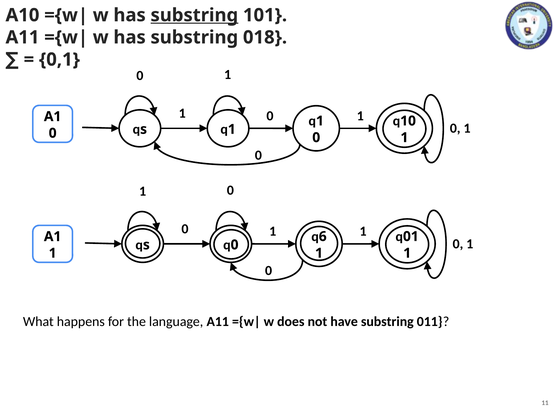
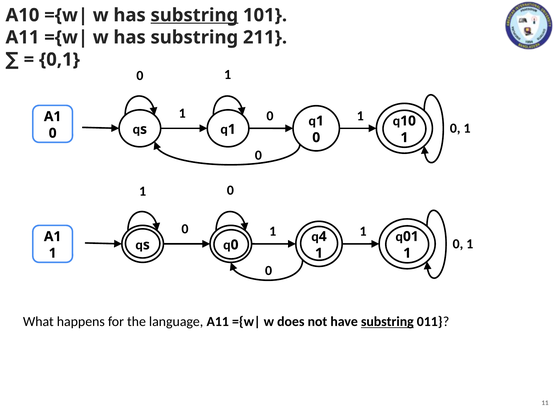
018: 018 -> 211 (265, 37)
6: 6 -> 4 (323, 236)
substring underline: none -> present (387, 321)
